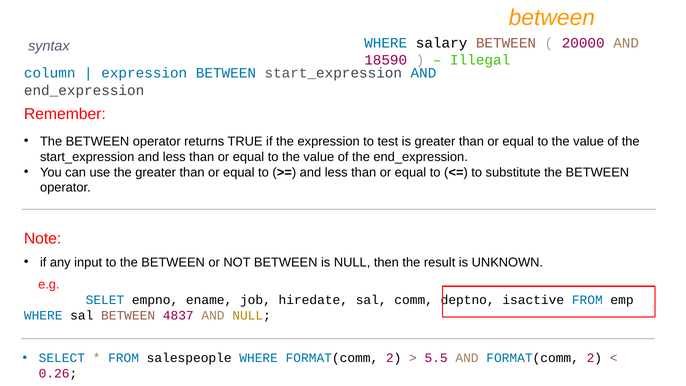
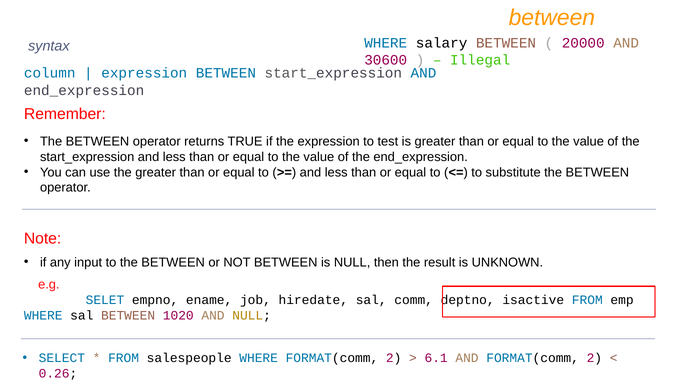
18590: 18590 -> 30600 (386, 60)
4837: 4837 -> 1020 (178, 315)
5.5: 5.5 -> 6.1 (436, 358)
